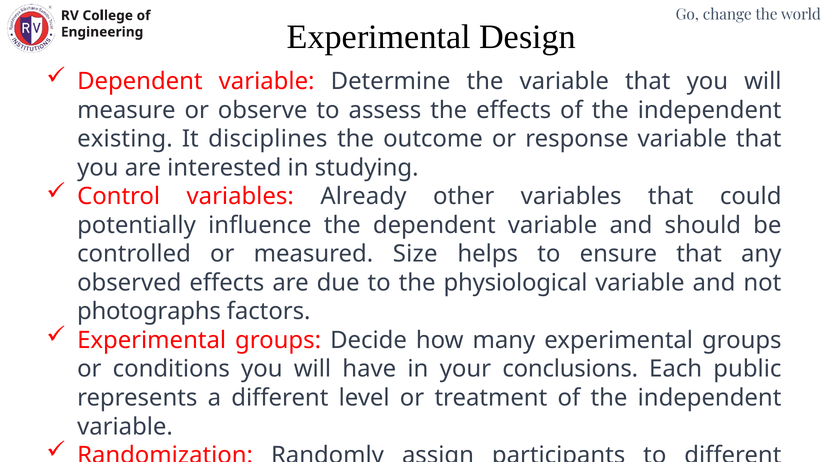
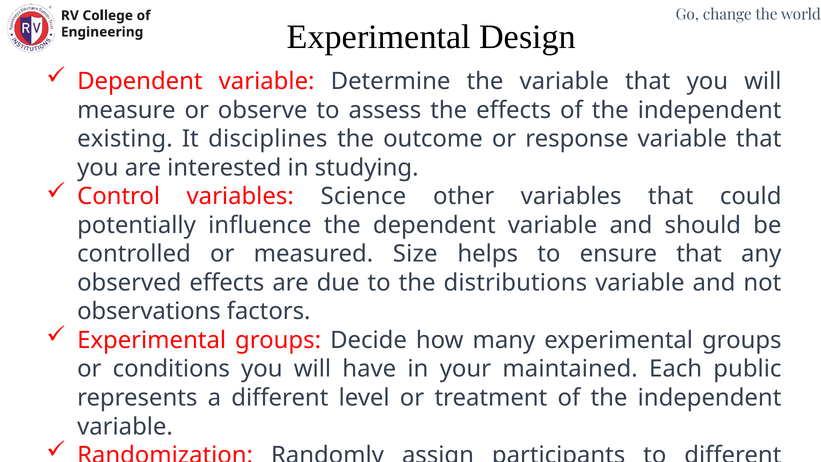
Already: Already -> Science (363, 196)
physiological: physiological -> distributions (515, 283)
photographs: photographs -> observations (149, 311)
conclusions: conclusions -> maintained (570, 369)
